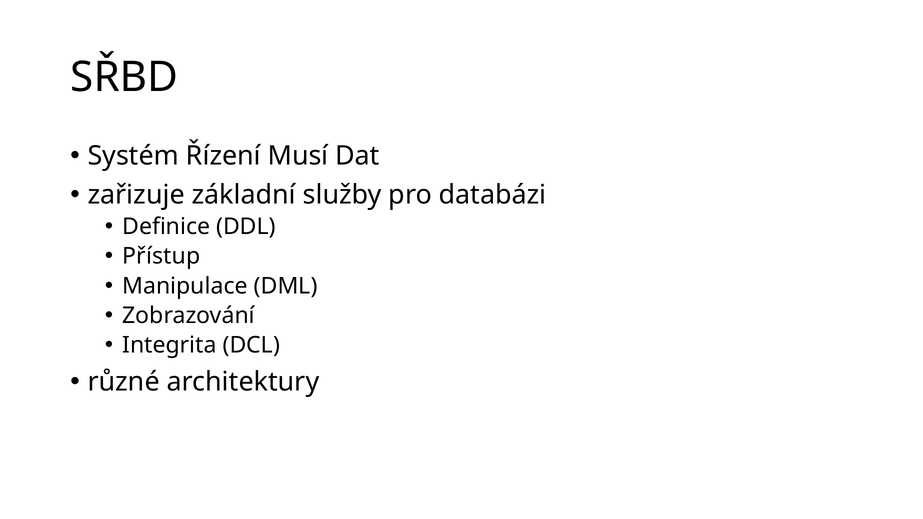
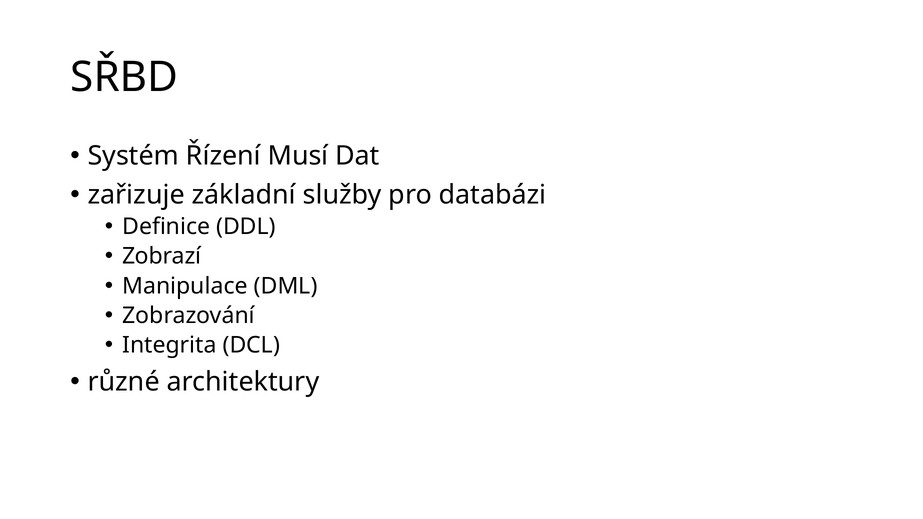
Přístup: Přístup -> Zobrazí (162, 256)
